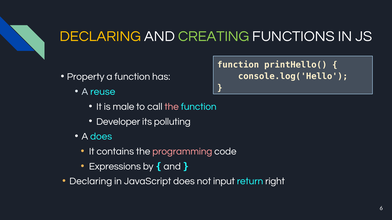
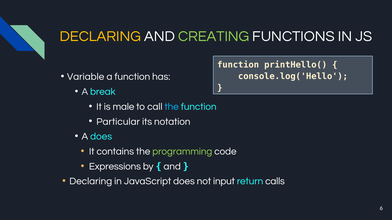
Property: Property -> Variable (86, 77)
reuse: reuse -> break (103, 92)
the colour: pink -> light blue (172, 107)
Developer: Developer -> Particular (118, 122)
polluting: polluting -> notation (172, 122)
programming colour: pink -> light green (182, 152)
right: right -> calls (275, 182)
